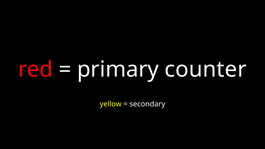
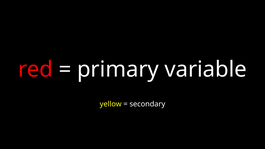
counter: counter -> variable (206, 69)
